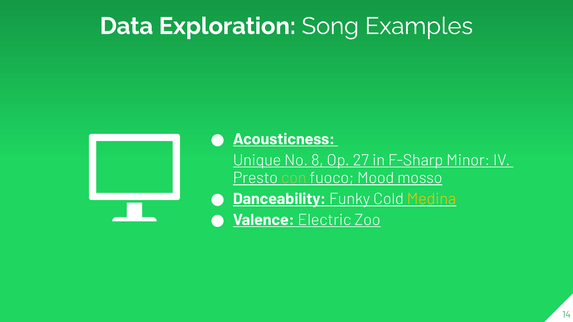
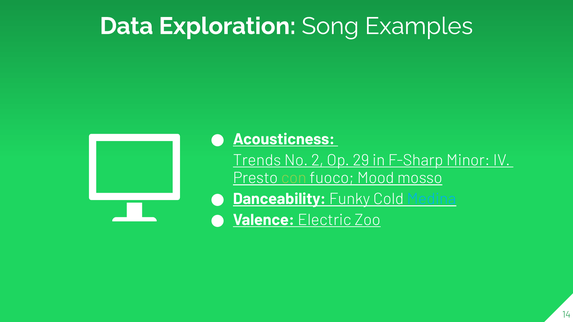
Unique: Unique -> Trends (257, 160)
8: 8 -> 2 (317, 160)
27: 27 -> 29 (361, 160)
Medina colour: yellow -> light blue (431, 199)
